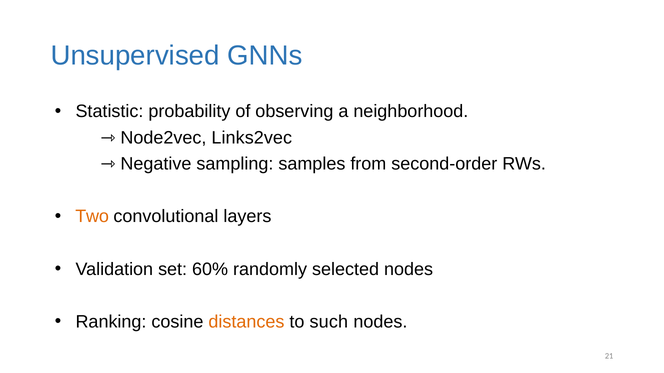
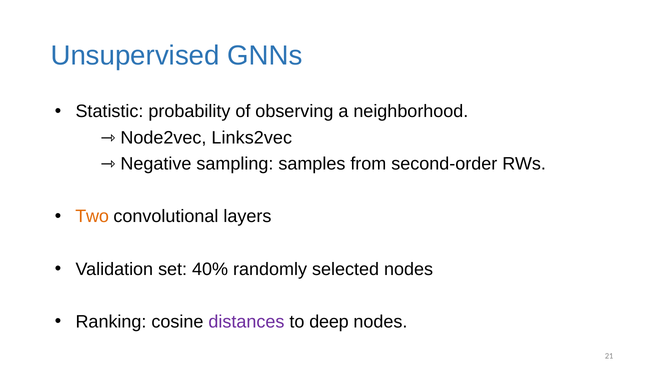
60%: 60% -> 40% (210, 269)
distances colour: orange -> purple (246, 322)
such: such -> deep (329, 322)
